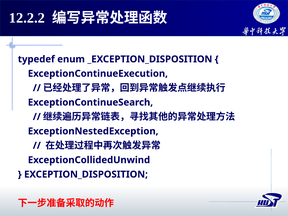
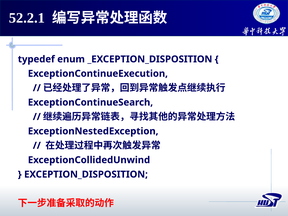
12.2.2: 12.2.2 -> 52.2.1 (27, 18)
